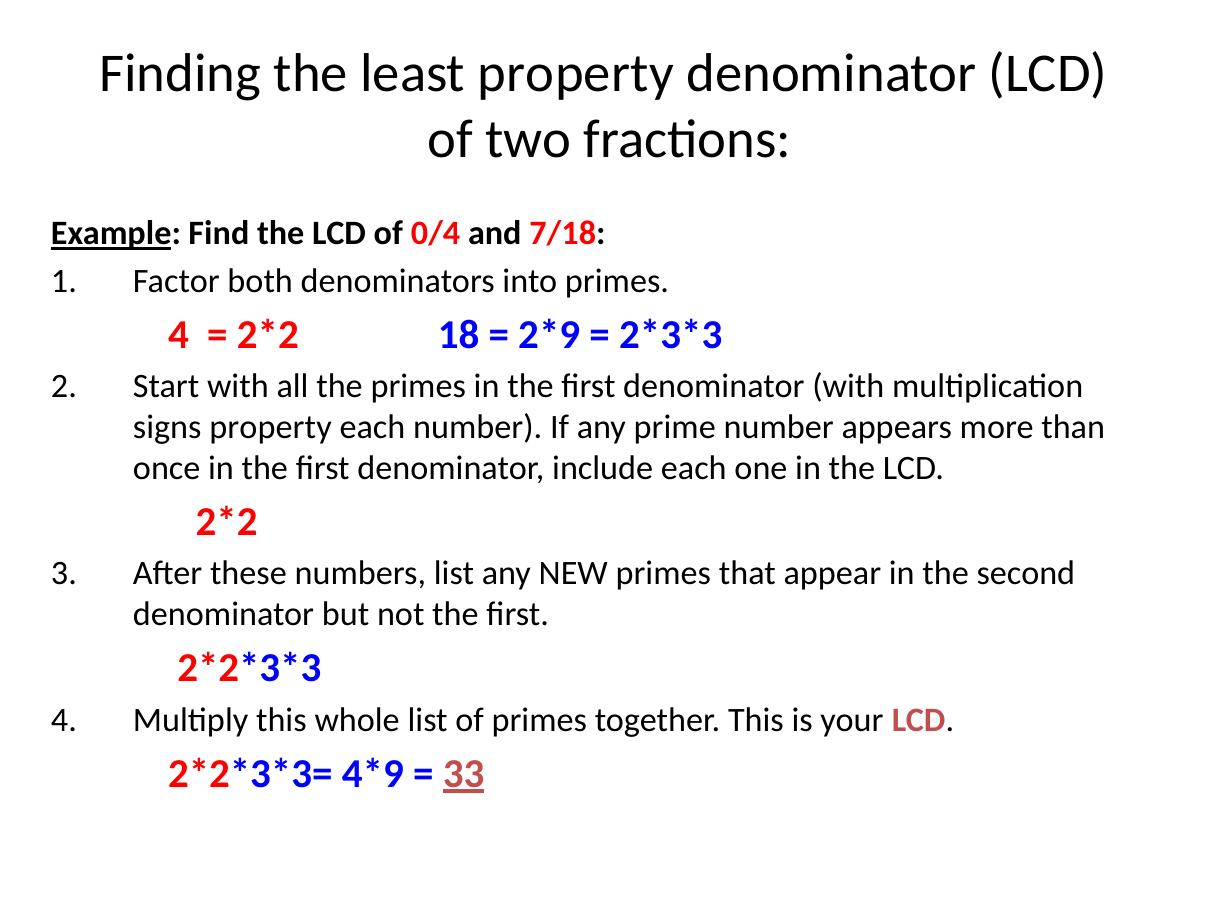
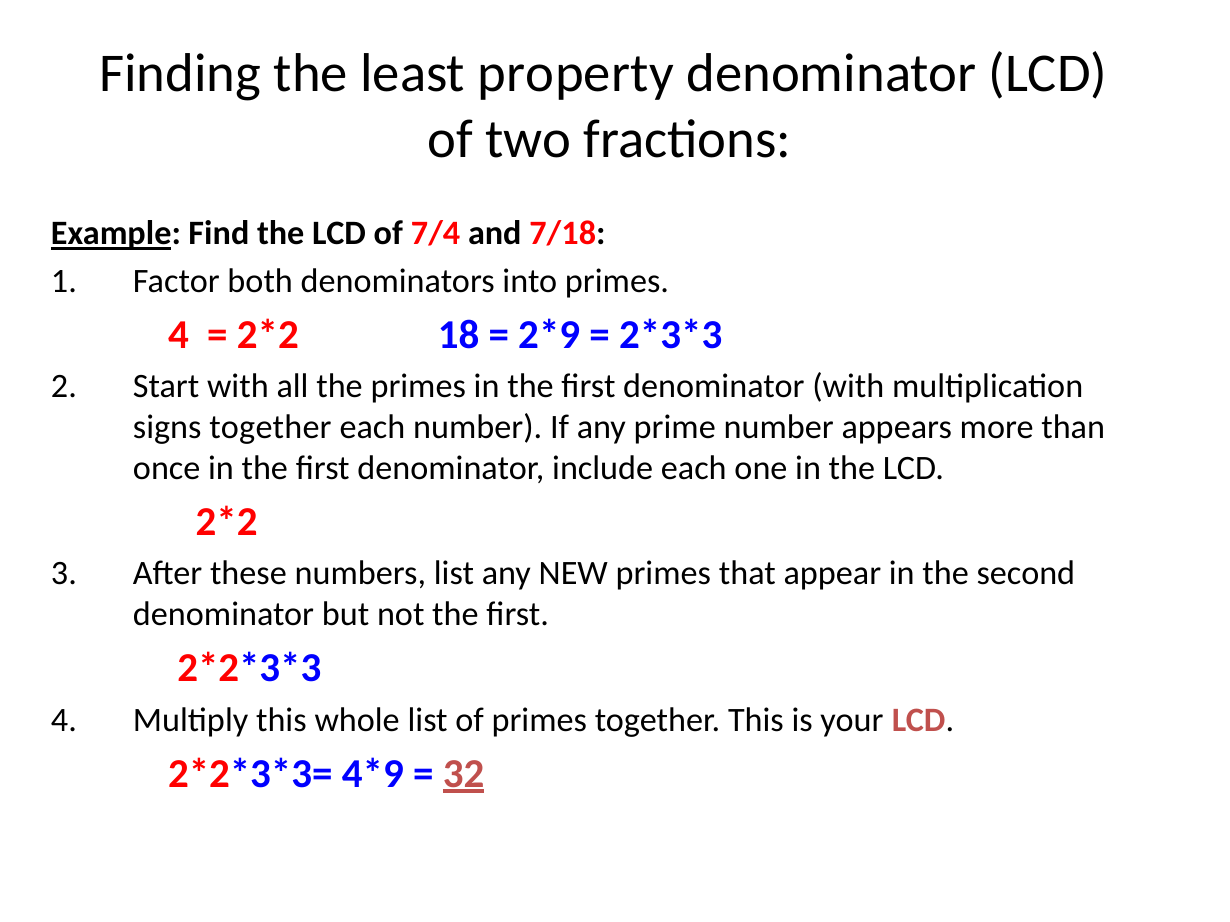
0/4: 0/4 -> 7/4 (436, 234)
signs property: property -> together (270, 428)
33: 33 -> 32 (464, 774)
